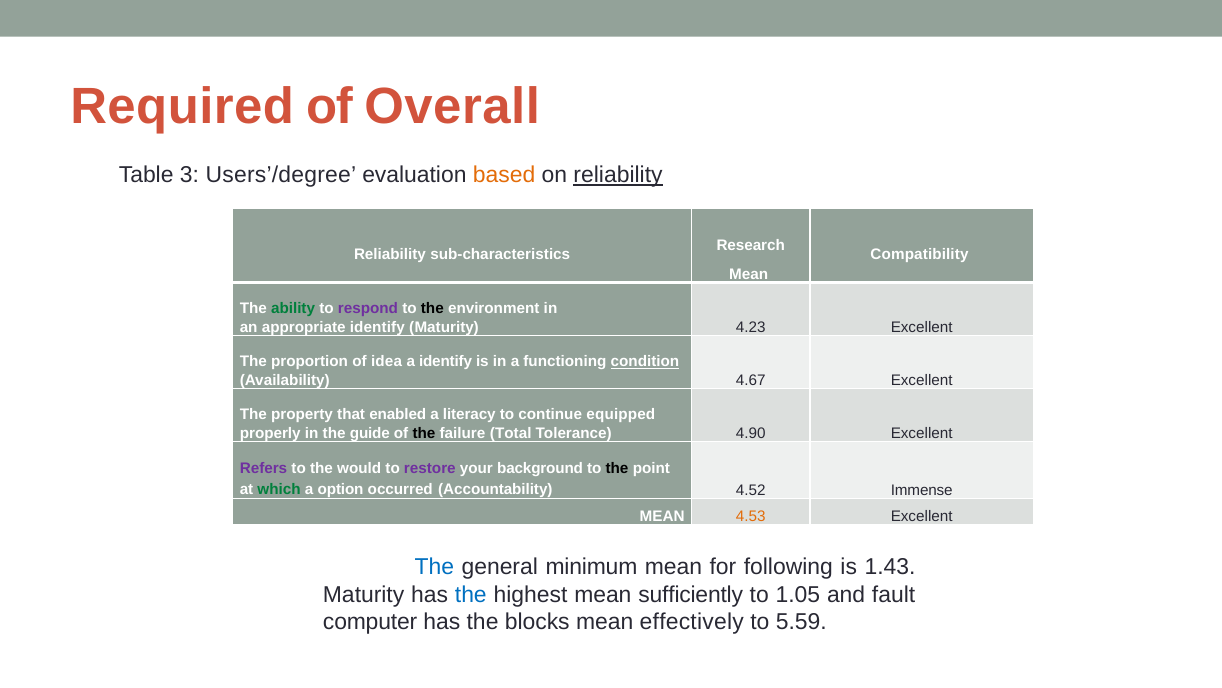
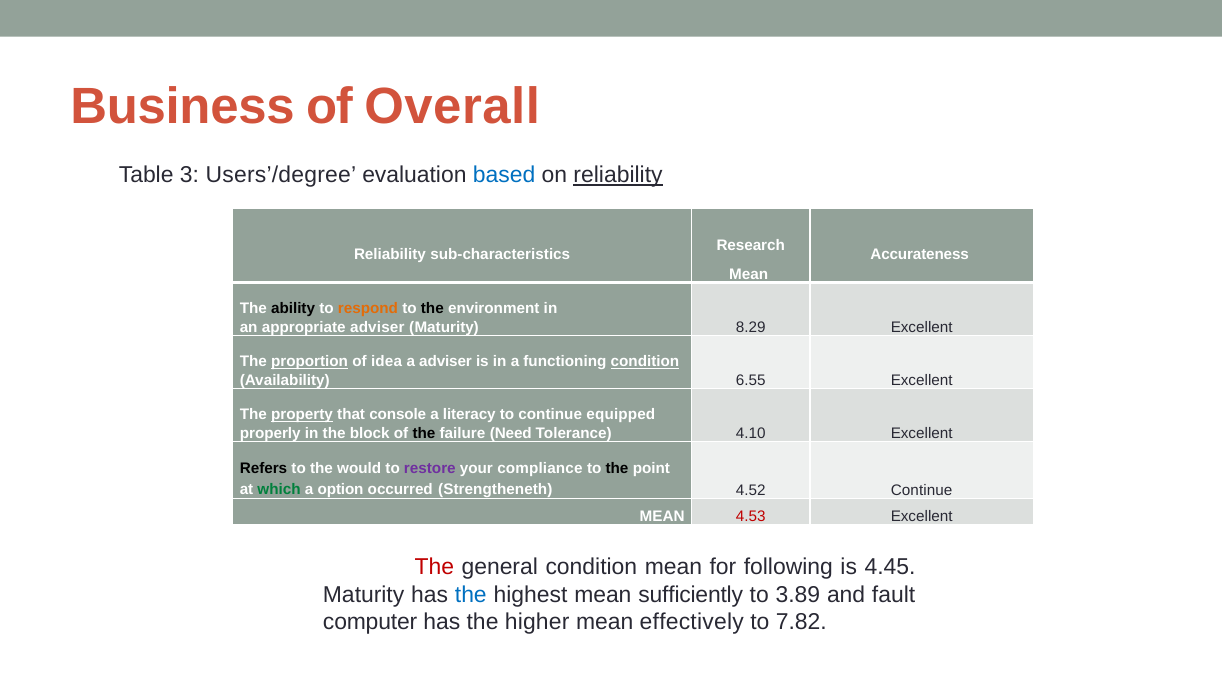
Required: Required -> Business (182, 107)
based colour: orange -> blue (504, 175)
Compatibility: Compatibility -> Accurateness (920, 254)
ability colour: green -> black (293, 309)
respond colour: purple -> orange (368, 309)
appropriate identify: identify -> adviser (377, 327)
4.23: 4.23 -> 8.29 (751, 327)
proportion underline: none -> present (310, 361)
a identify: identify -> adviser (446, 361)
4.67: 4.67 -> 6.55 (751, 380)
property underline: none -> present (302, 414)
enabled: enabled -> console (398, 414)
guide: guide -> block (370, 433)
Total: Total -> Need (511, 433)
4.90: 4.90 -> 4.10 (751, 433)
Refers colour: purple -> black (264, 468)
background: background -> compliance (540, 468)
Accountability: Accountability -> Strengtheneth (495, 489)
4.52 Immense: Immense -> Continue (922, 490)
4.53 colour: orange -> red (751, 516)
The colour: blue -> red (434, 567)
general minimum: minimum -> condition (591, 567)
1.43: 1.43 -> 4.45 (890, 567)
1.05: 1.05 -> 3.89 (798, 594)
blocks: blocks -> higher (537, 622)
5.59: 5.59 -> 7.82 (801, 622)
